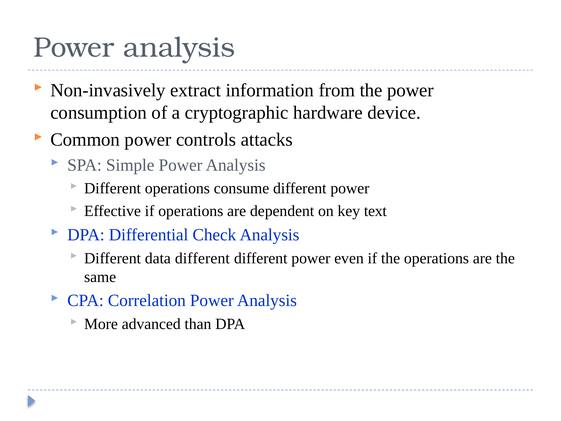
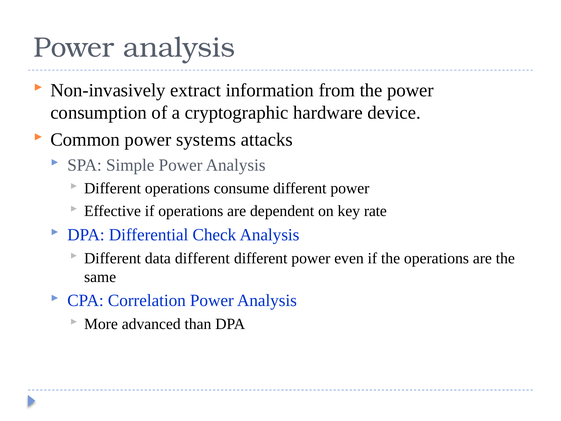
controls: controls -> systems (206, 140)
text: text -> rate (375, 211)
